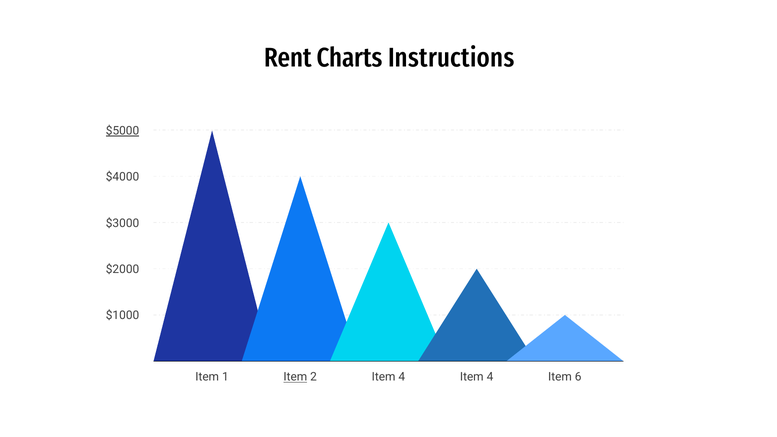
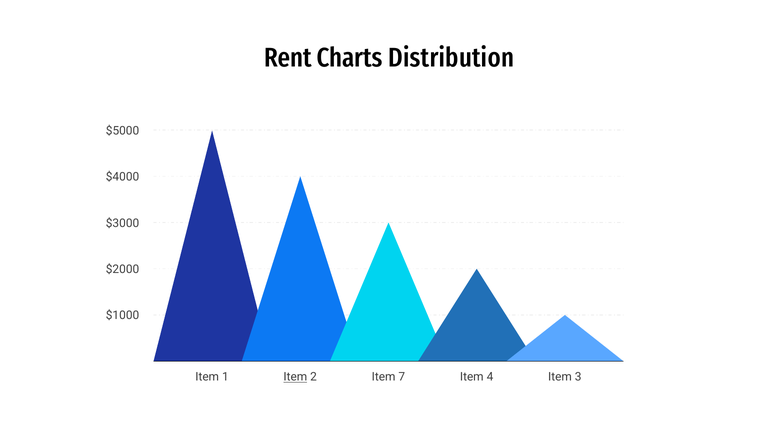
Instructions: Instructions -> Distribution (451, 58)
$5000 underline: present -> none (123, 131)
2 Item 4: 4 -> 7 (402, 377)
6: 6 -> 3 (578, 377)
